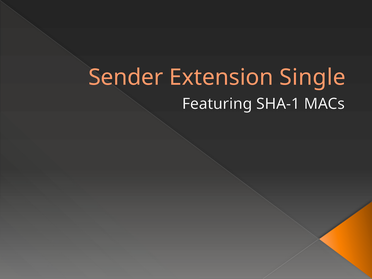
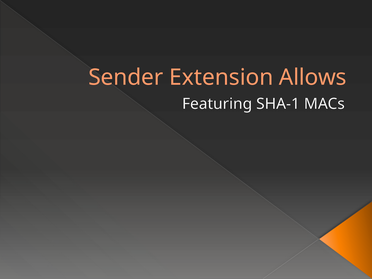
Single: Single -> Allows (313, 77)
